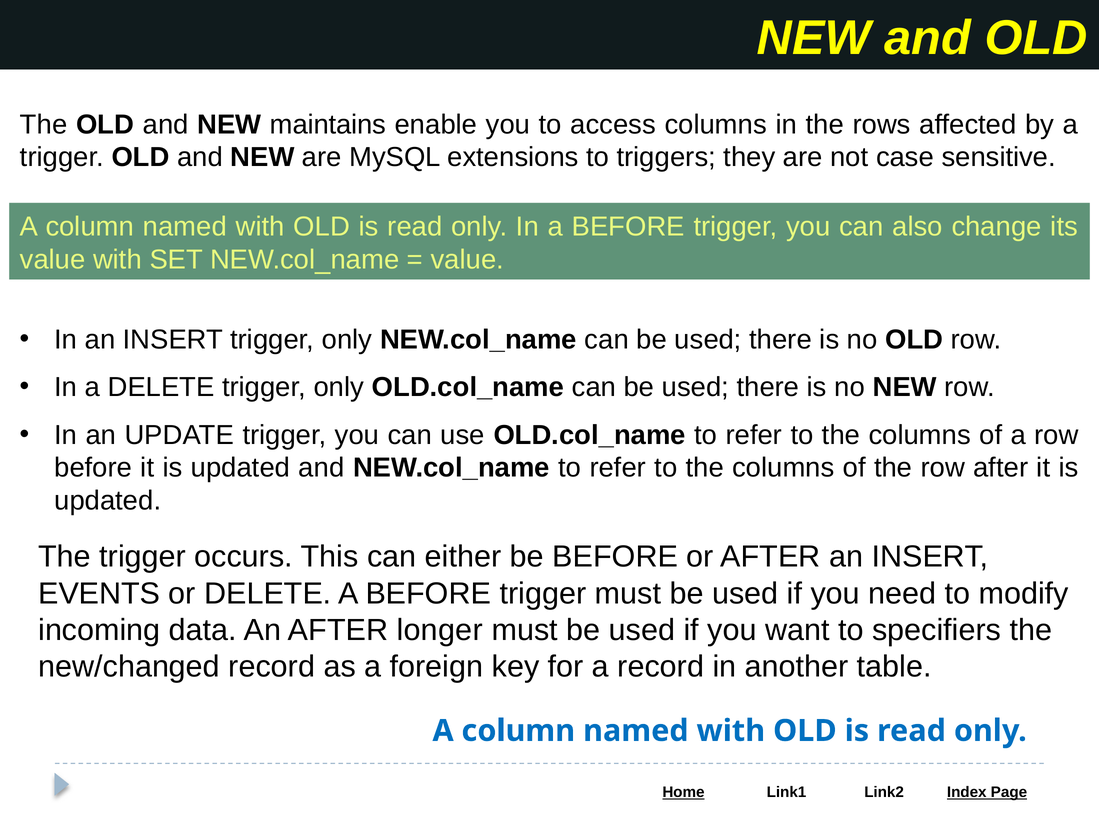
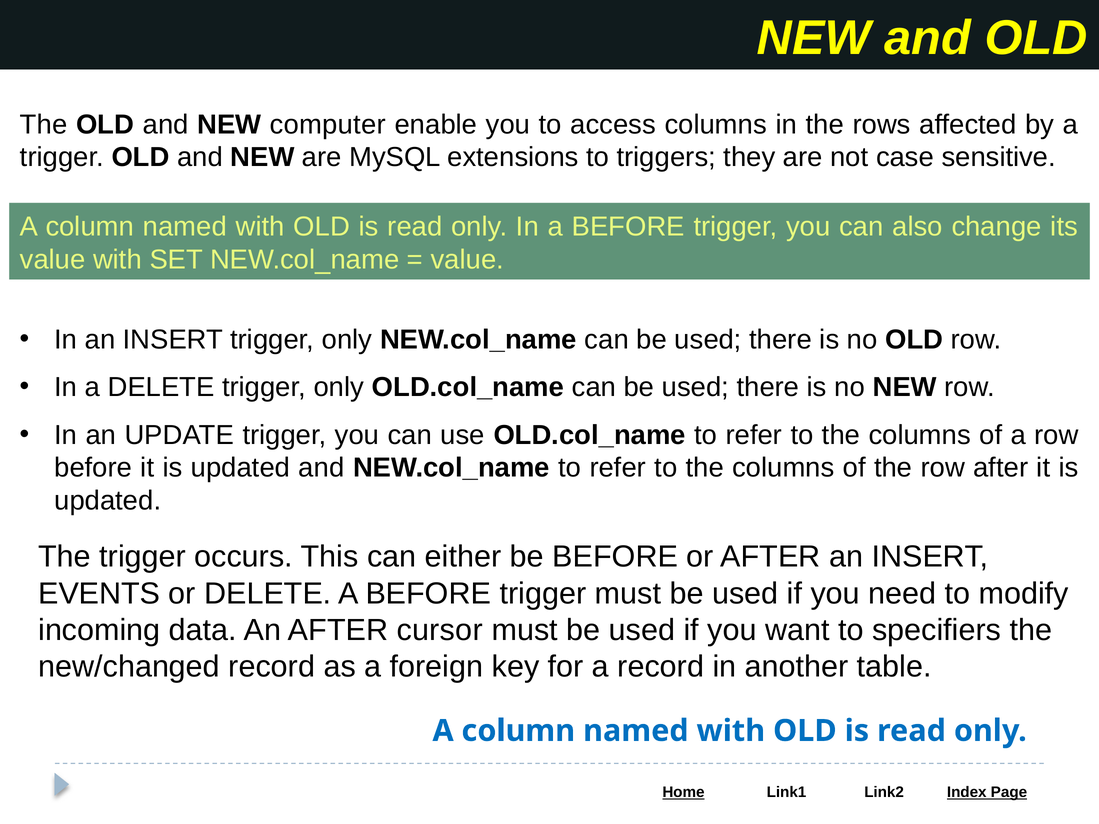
maintains: maintains -> computer (328, 125)
longer: longer -> cursor (440, 630)
